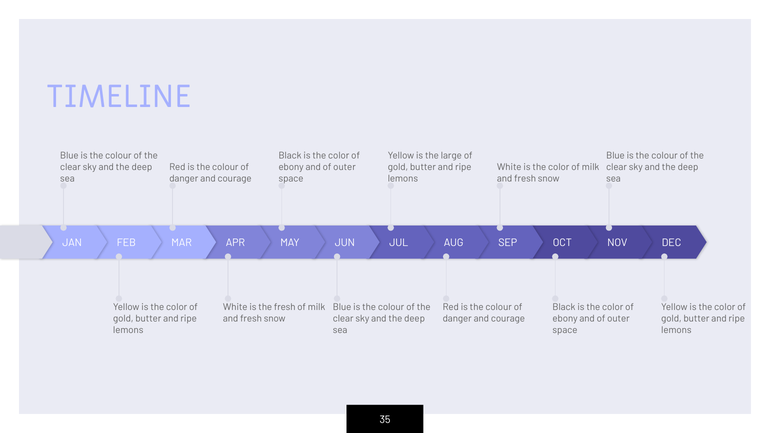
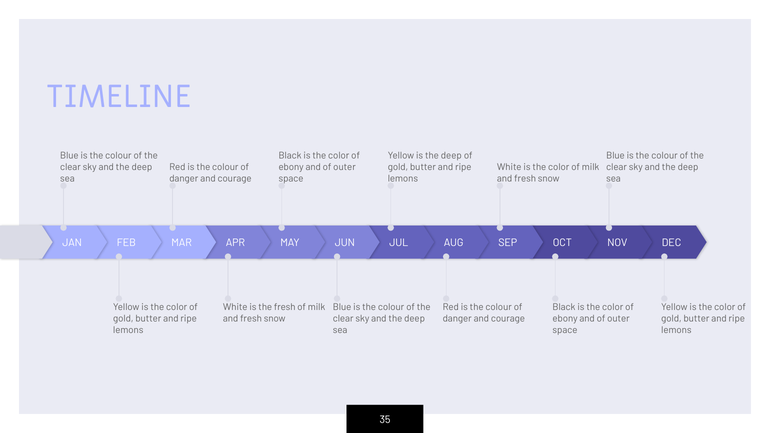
is the large: large -> deep (451, 156)
